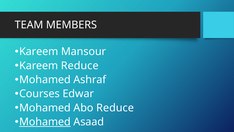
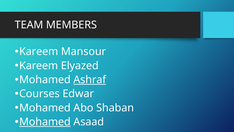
Kareem Reduce: Reduce -> Elyazed (80, 65)
Ashraf underline: none -> present (90, 79)
Abo Reduce: Reduce -> Shaban (115, 108)
